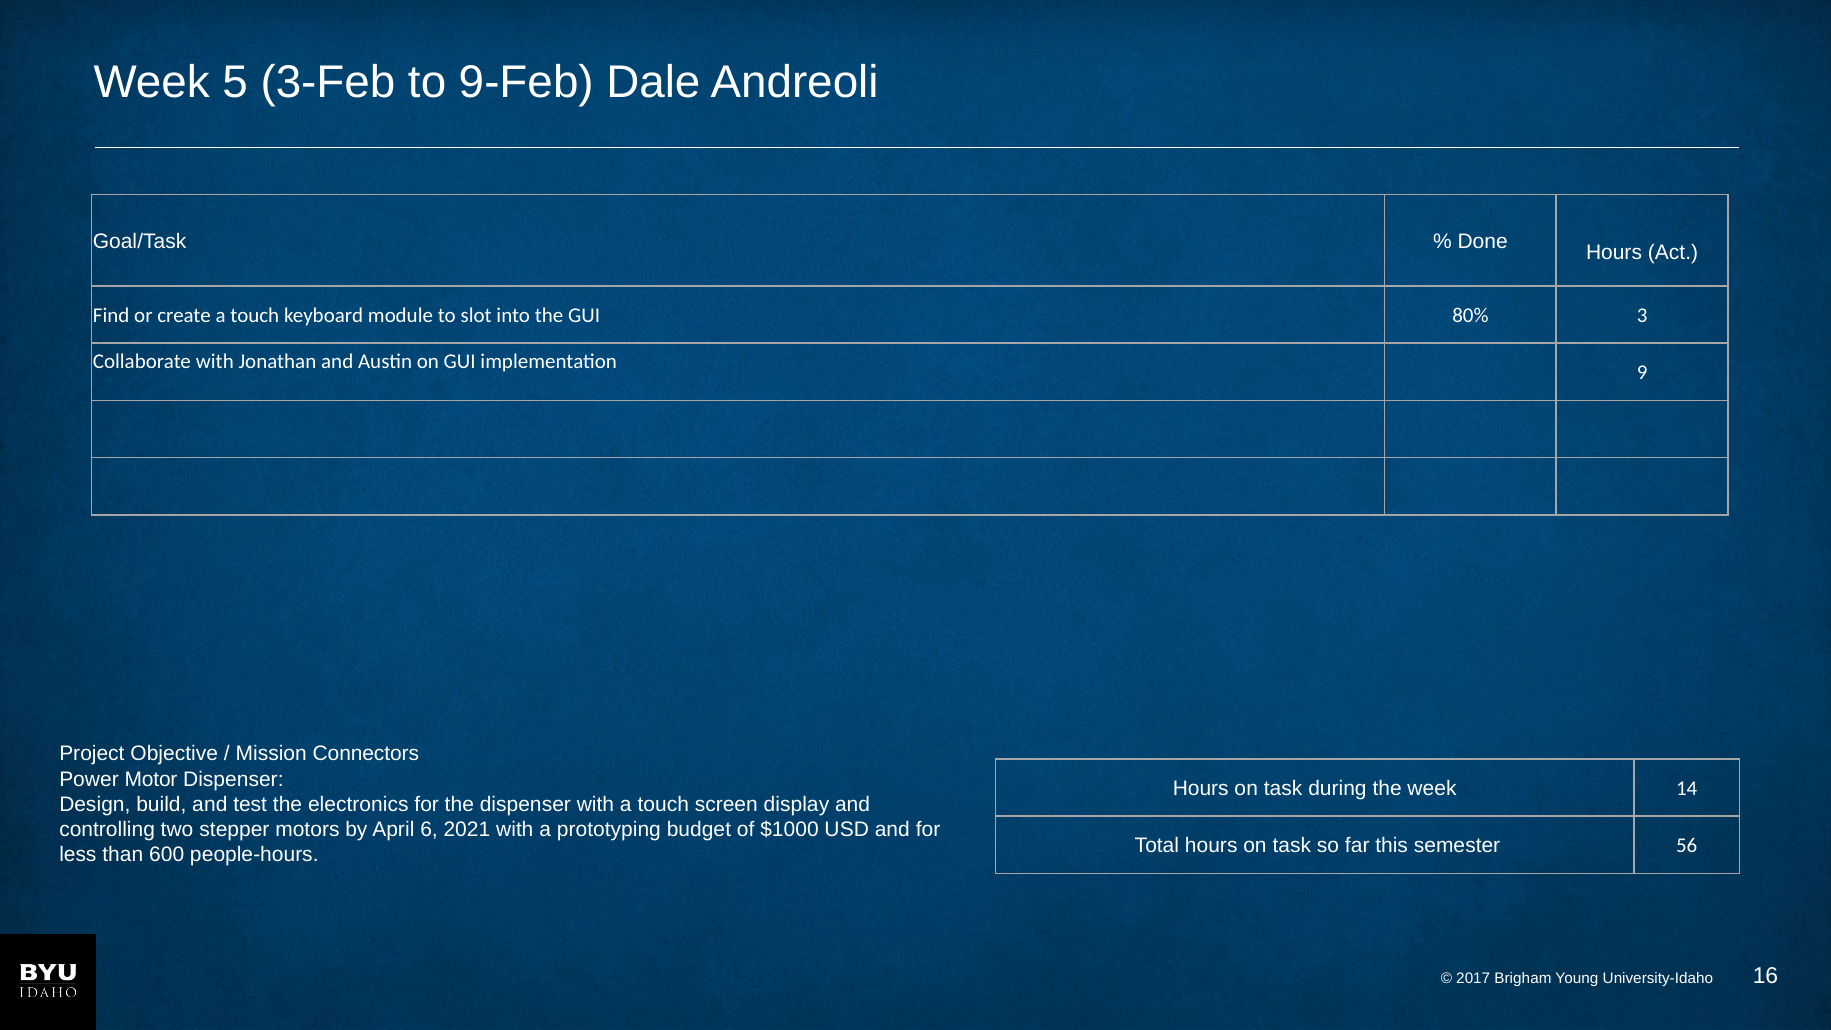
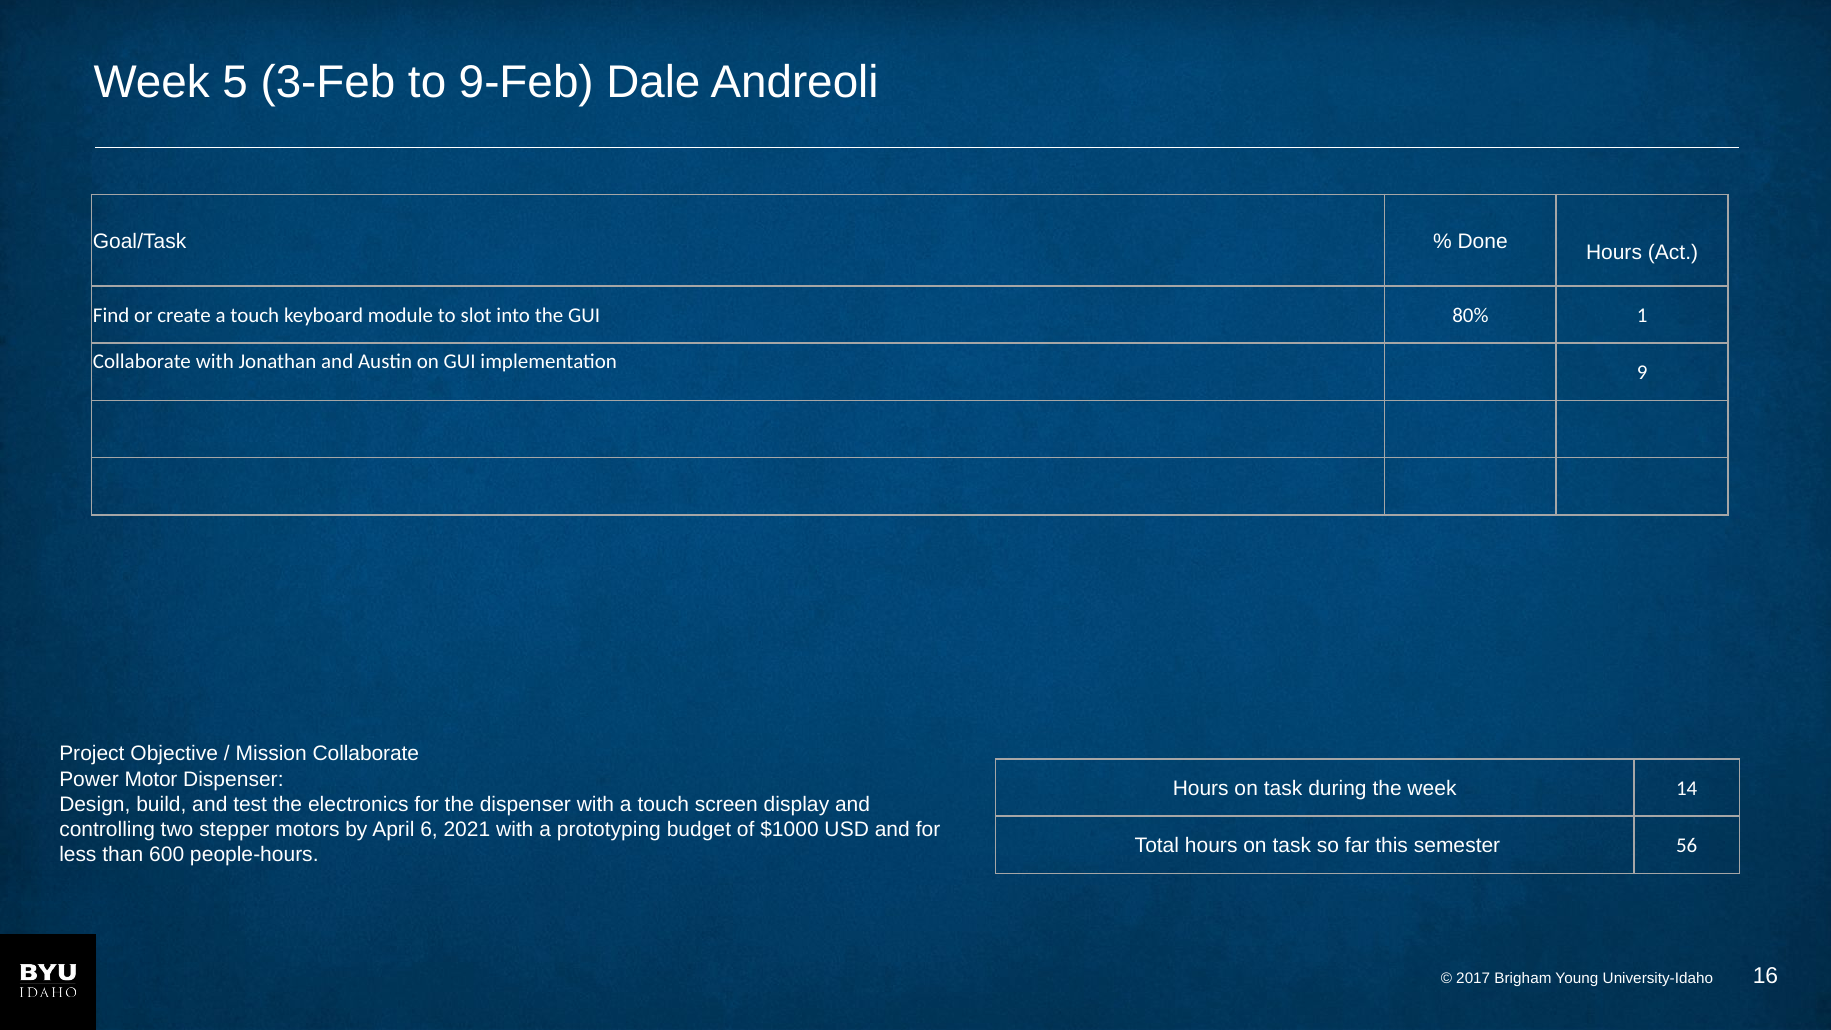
3: 3 -> 1 (1642, 316)
Mission Connectors: Connectors -> Collaborate (366, 754)
